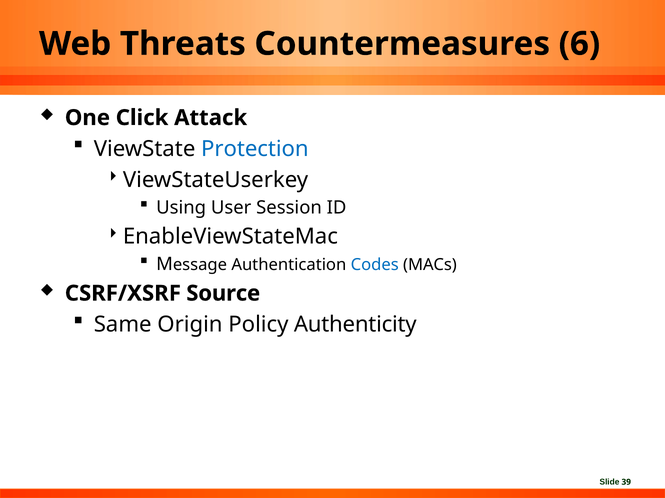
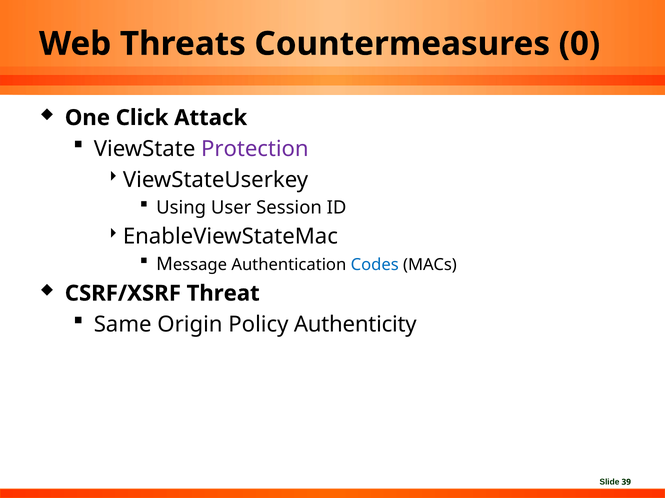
6: 6 -> 0 (579, 44)
Protection colour: blue -> purple (255, 149)
Source: Source -> Threat (223, 294)
